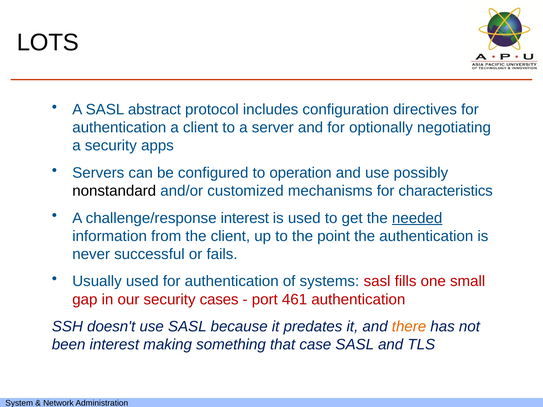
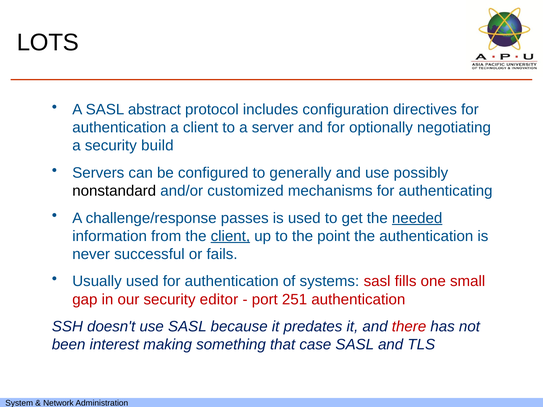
apps: apps -> build (157, 146)
operation: operation -> generally (300, 173)
characteristics: characteristics -> authenticating (446, 191)
challenge/response interest: interest -> passes (245, 218)
client underline: none -> present (230, 236)
cases: cases -> editor (219, 300)
461: 461 -> 251 (295, 300)
there colour: orange -> red (409, 327)
